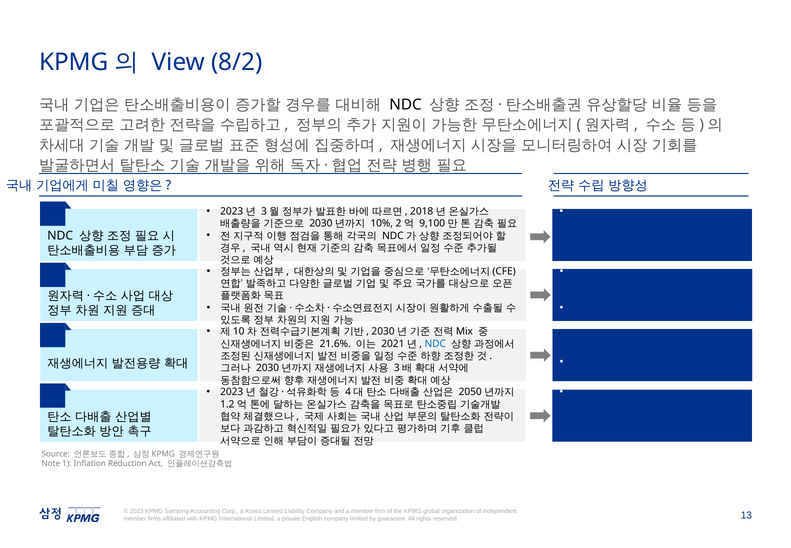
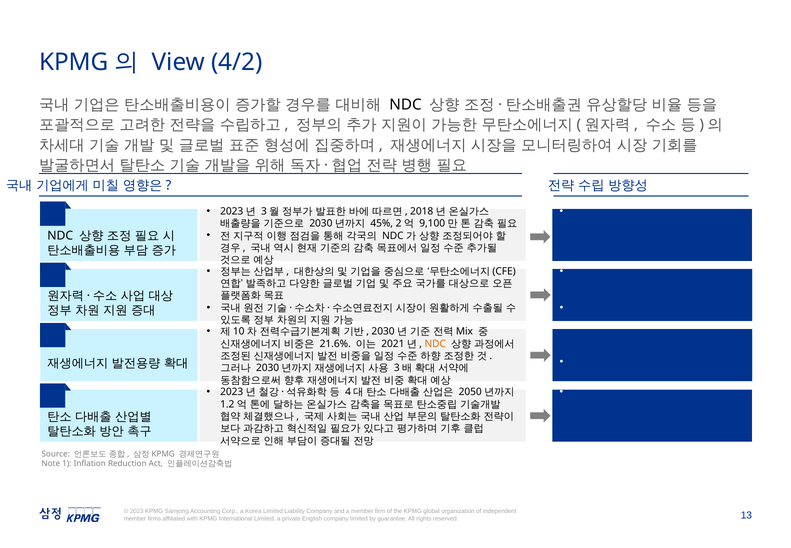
8/2: 8/2 -> 4/2 (237, 62)
10%: 10% -> 45% (382, 223)
NDC colour: blue -> orange (435, 343)
